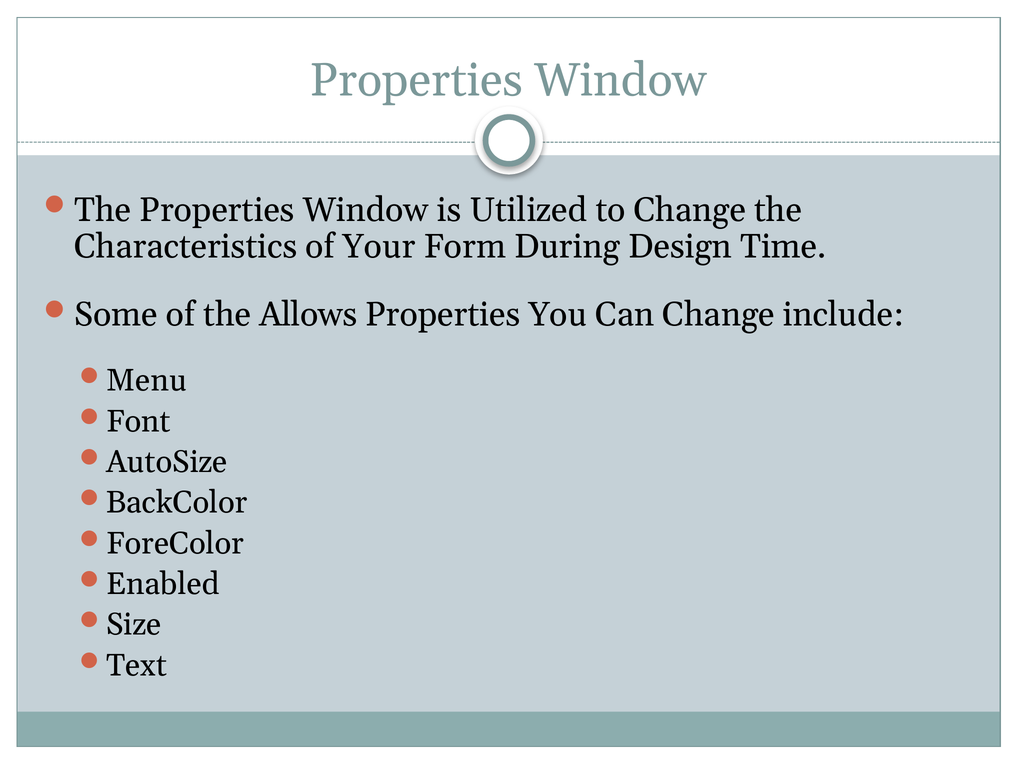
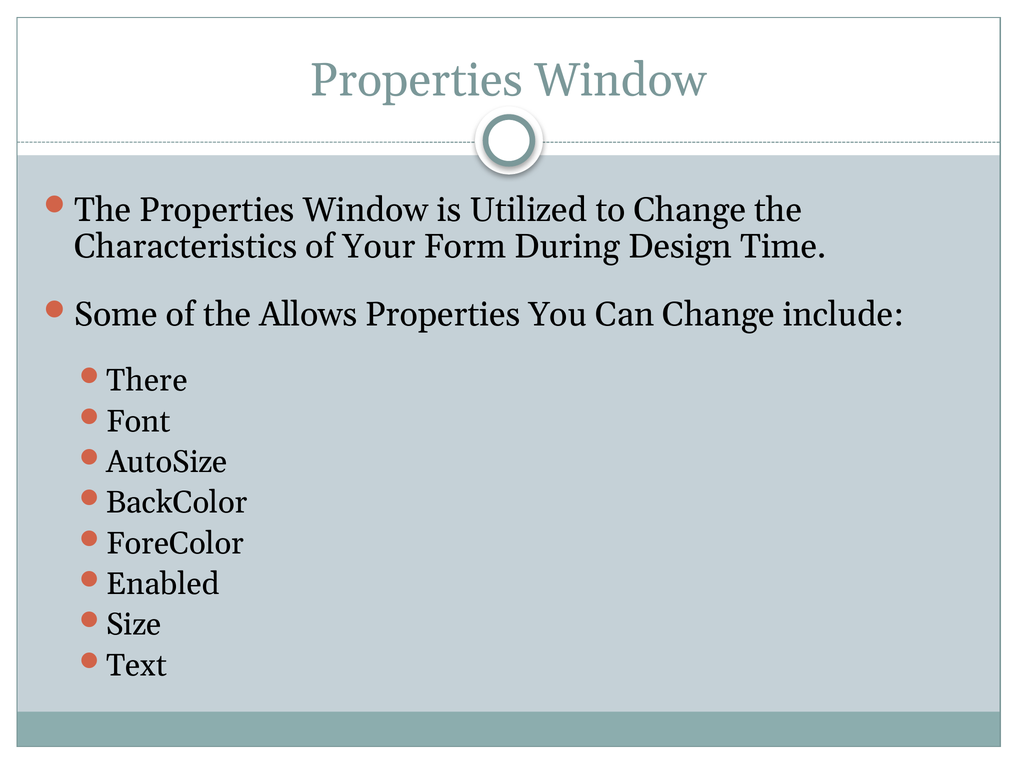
Menu: Menu -> There (147, 380)
